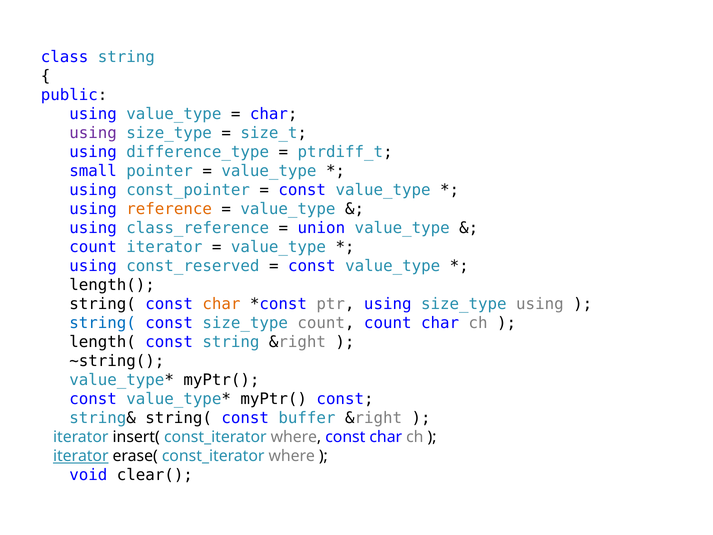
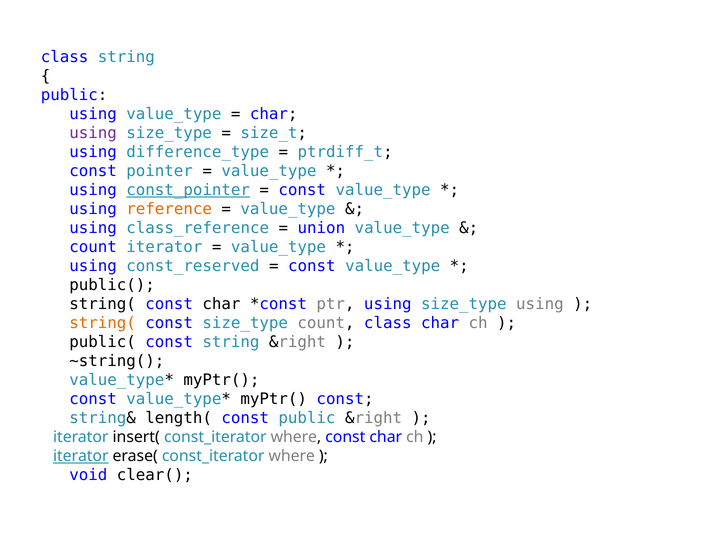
small: small -> const (93, 171)
const_pointer underline: none -> present (188, 190)
length(: length( -> public( (112, 285)
char colour: orange -> black (221, 304)
string( colour: blue -> orange (103, 323)
count count: count -> class (388, 323)
length(: length( -> public( (103, 342)
string& string(: string( -> length( (179, 418)
const buffer: buffer -> public (307, 418)
